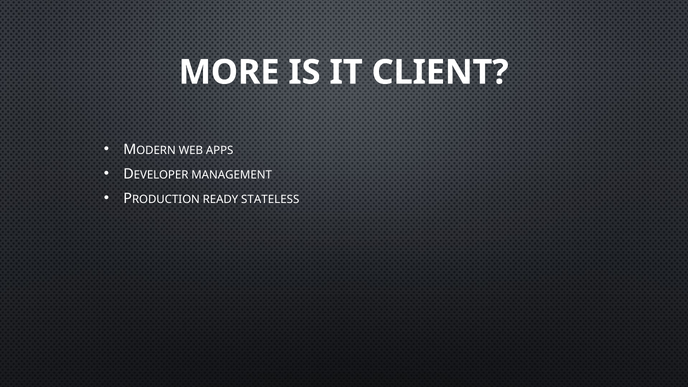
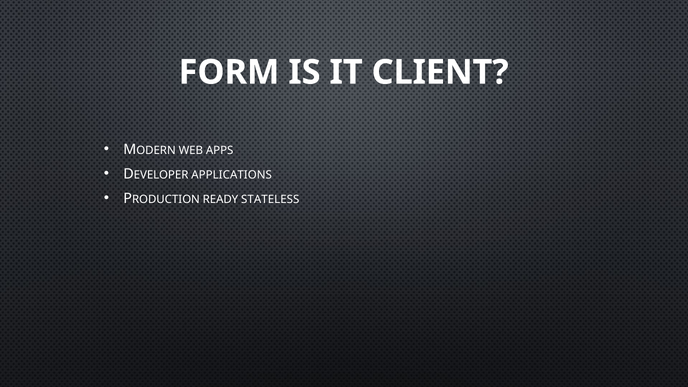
MORE: MORE -> FORM (229, 72)
MANAGEMENT: MANAGEMENT -> APPLICATIONS (232, 175)
